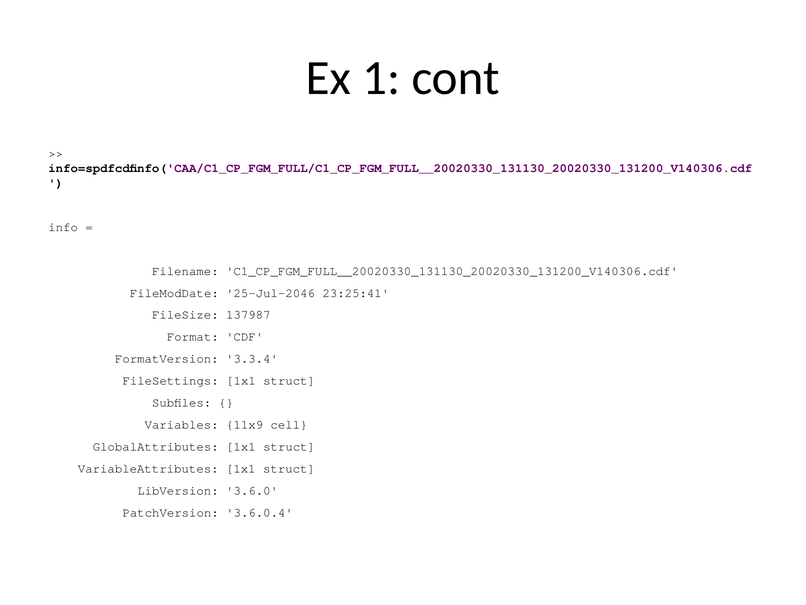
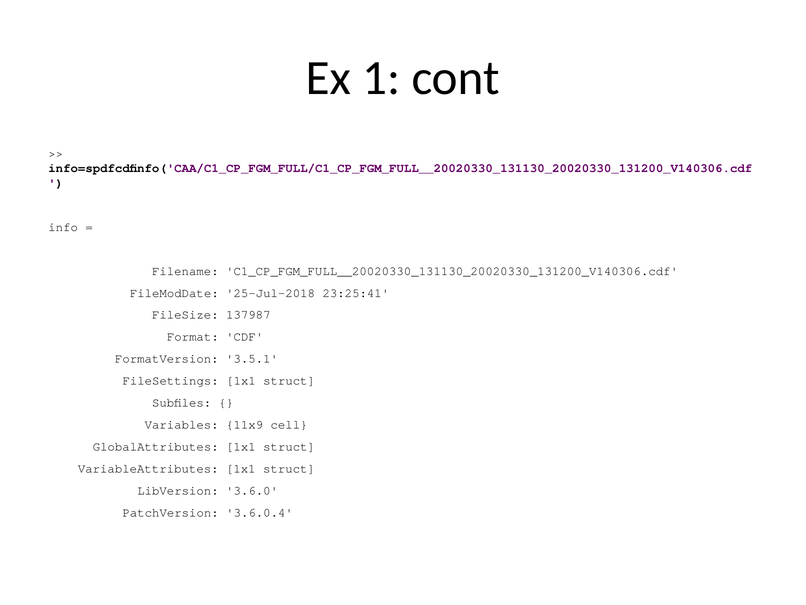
25-Jul-2046: 25-Jul-2046 -> 25-Jul-2018 (271, 293)
3.3.4: 3.3.4 -> 3.5.1 (252, 359)
